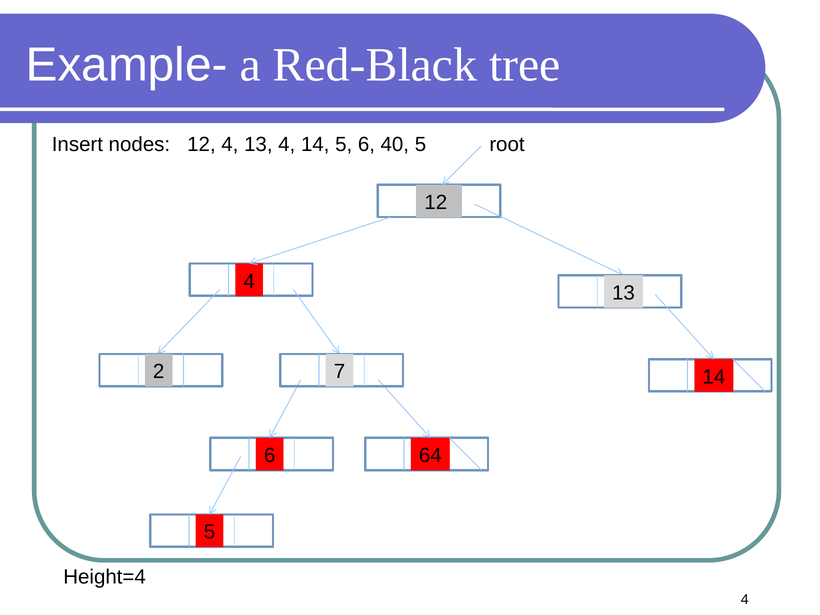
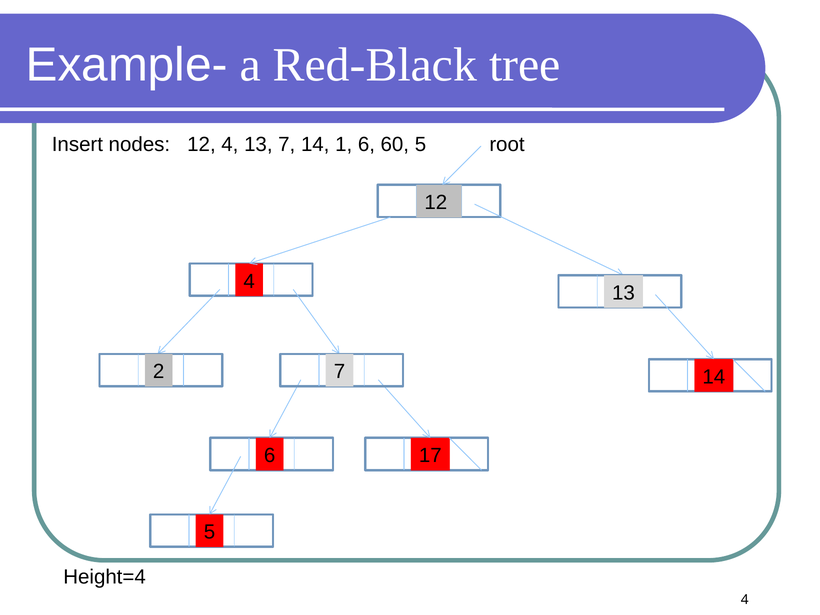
4 13 4: 4 -> 7 (287, 144)
14 5: 5 -> 1 (344, 144)
40: 40 -> 60 (395, 144)
64: 64 -> 17 (430, 456)
